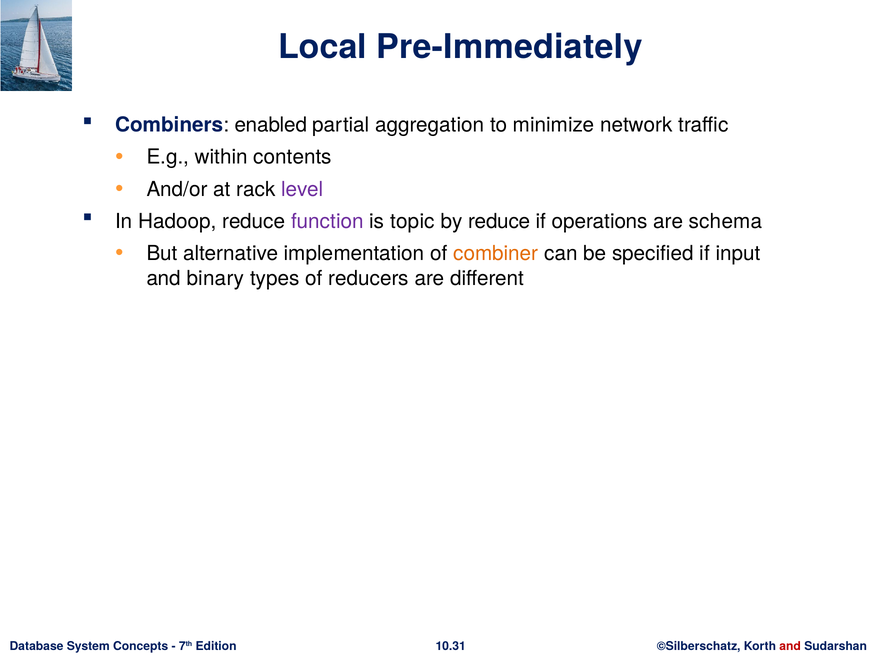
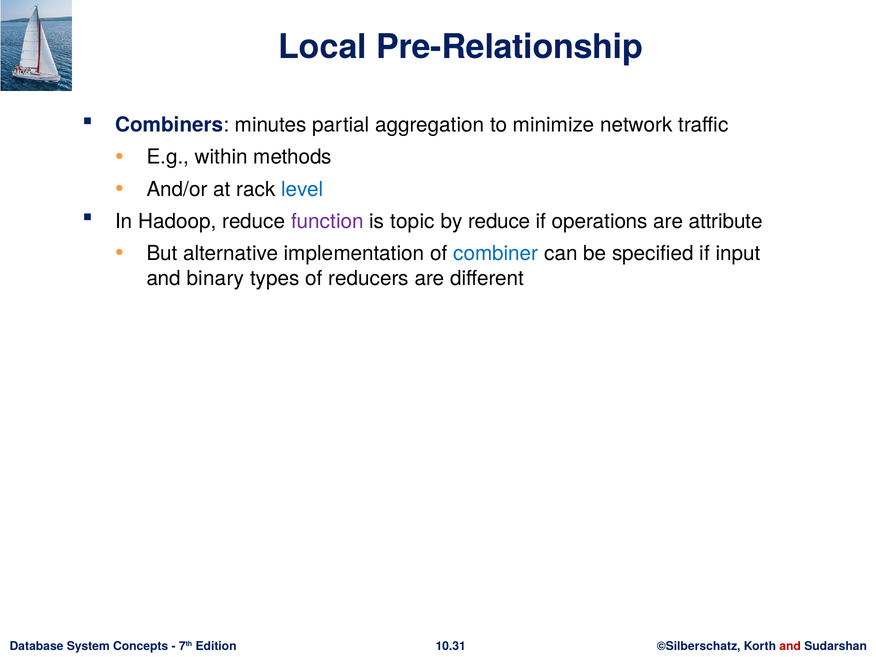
Pre-Immediately: Pre-Immediately -> Pre-Relationship (510, 47)
enabled: enabled -> minutes (271, 125)
contents: contents -> methods (293, 157)
level colour: purple -> blue (302, 189)
schema: schema -> attribute (726, 221)
combiner colour: orange -> blue (496, 253)
